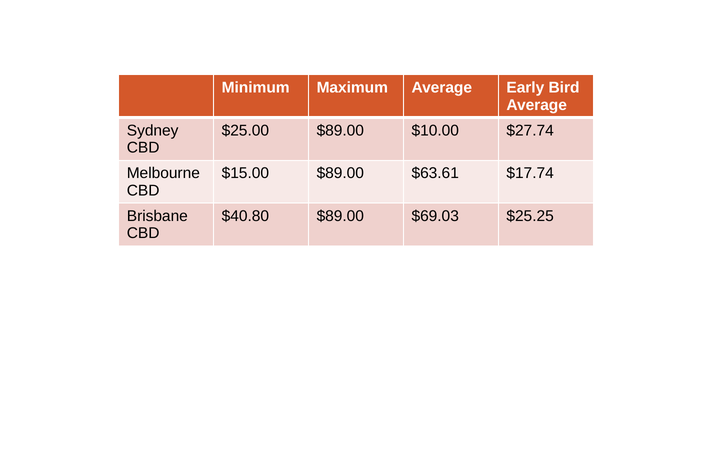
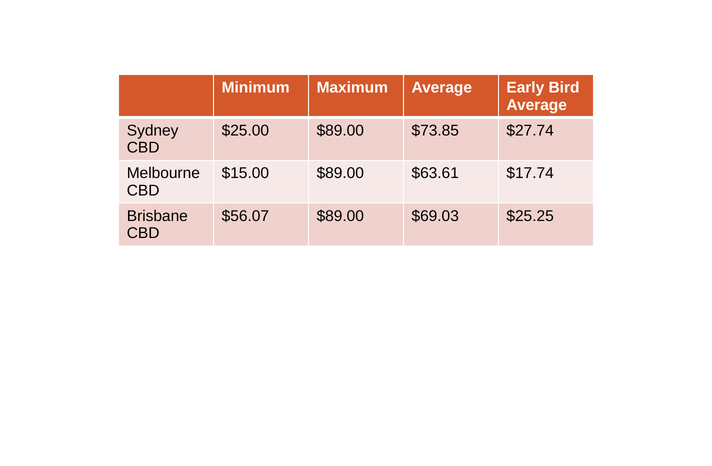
$10.00: $10.00 -> $73.85 (435, 130)
$40.80: $40.80 -> $56.07 (245, 216)
